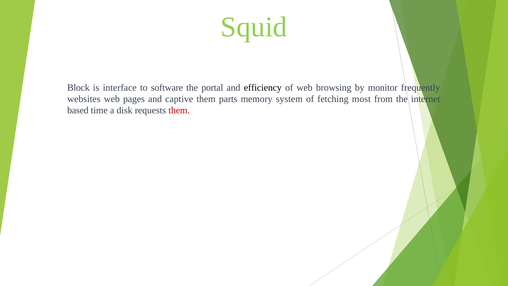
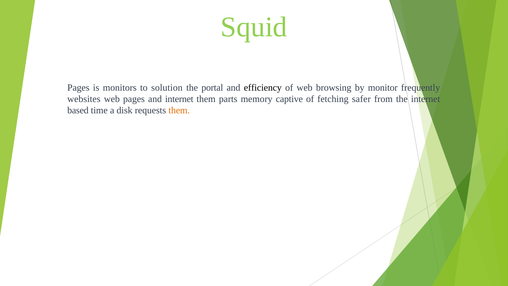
Block: Block -> Pages (78, 88)
interface: interface -> monitors (120, 88)
software: software -> solution (167, 88)
and captive: captive -> internet (179, 99)
system: system -> captive (289, 99)
most: most -> safer (361, 99)
them colour: red -> orange (179, 110)
